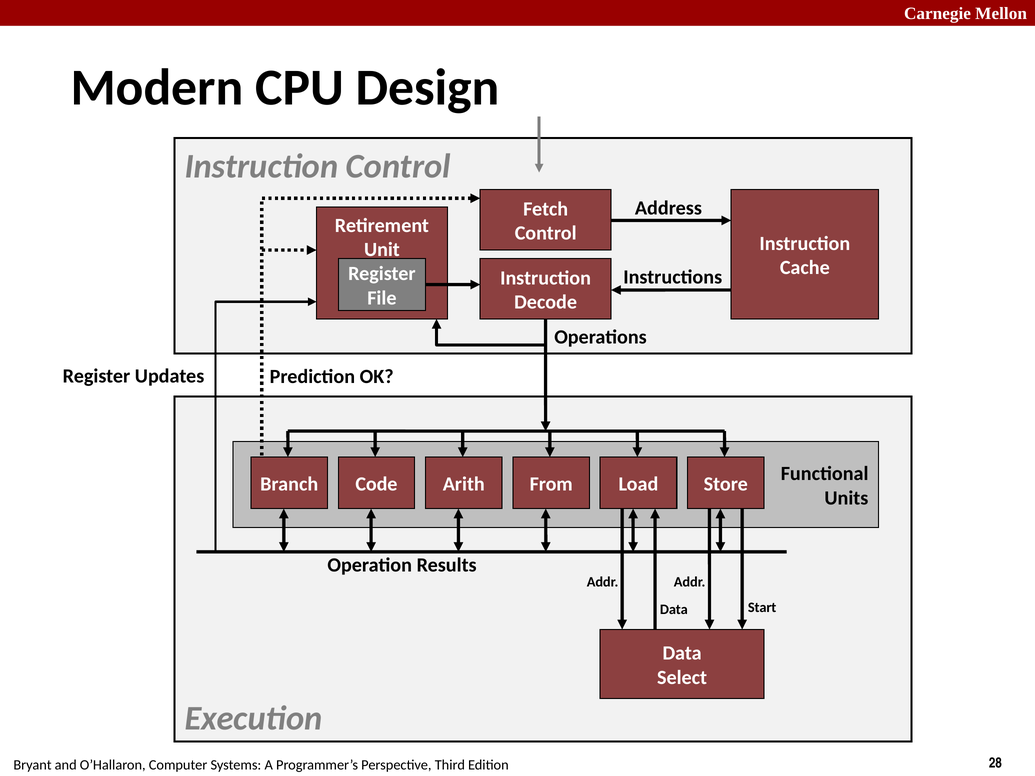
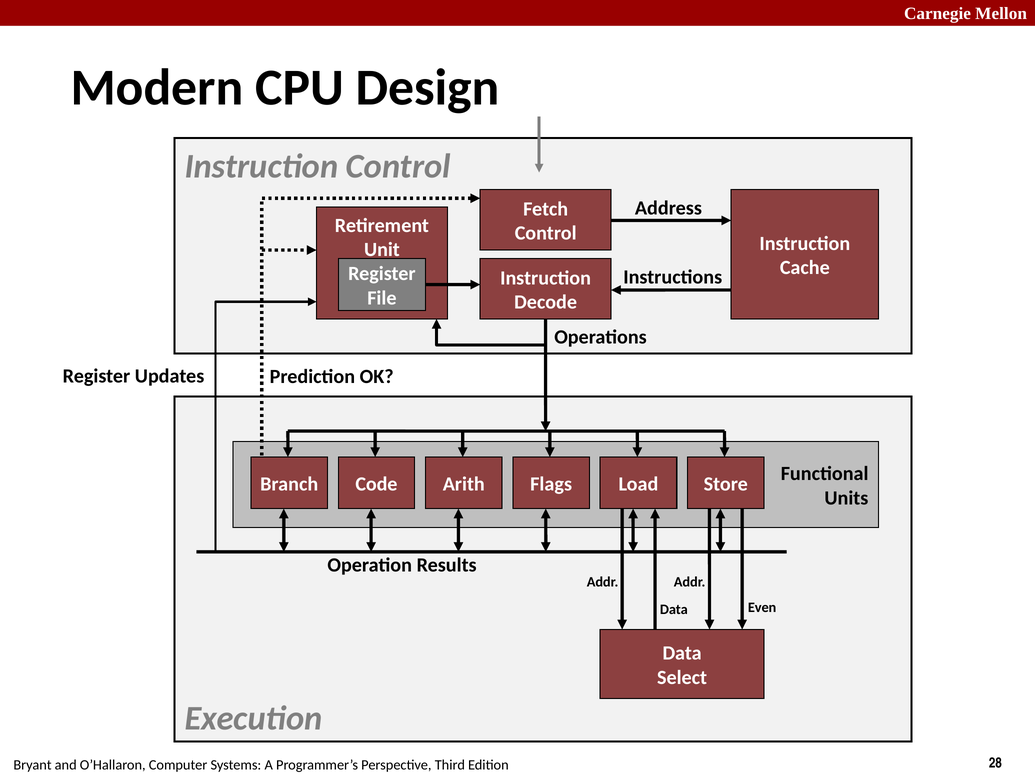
From: From -> Flags (551, 484)
Start: Start -> Even (762, 608)
